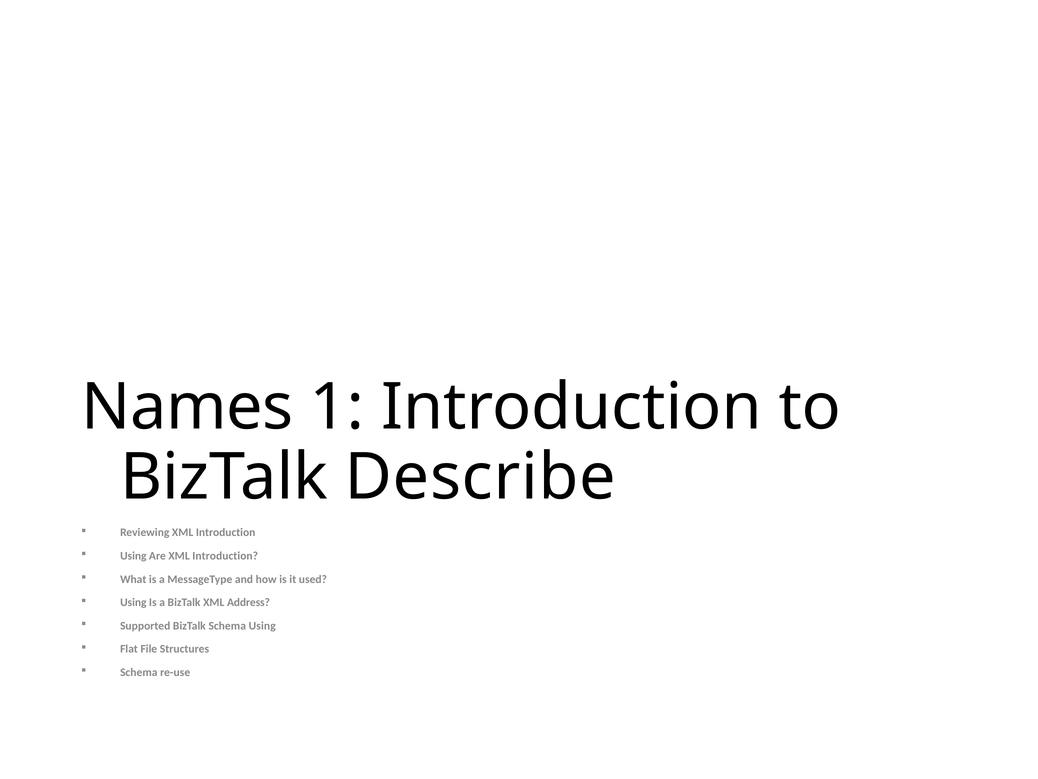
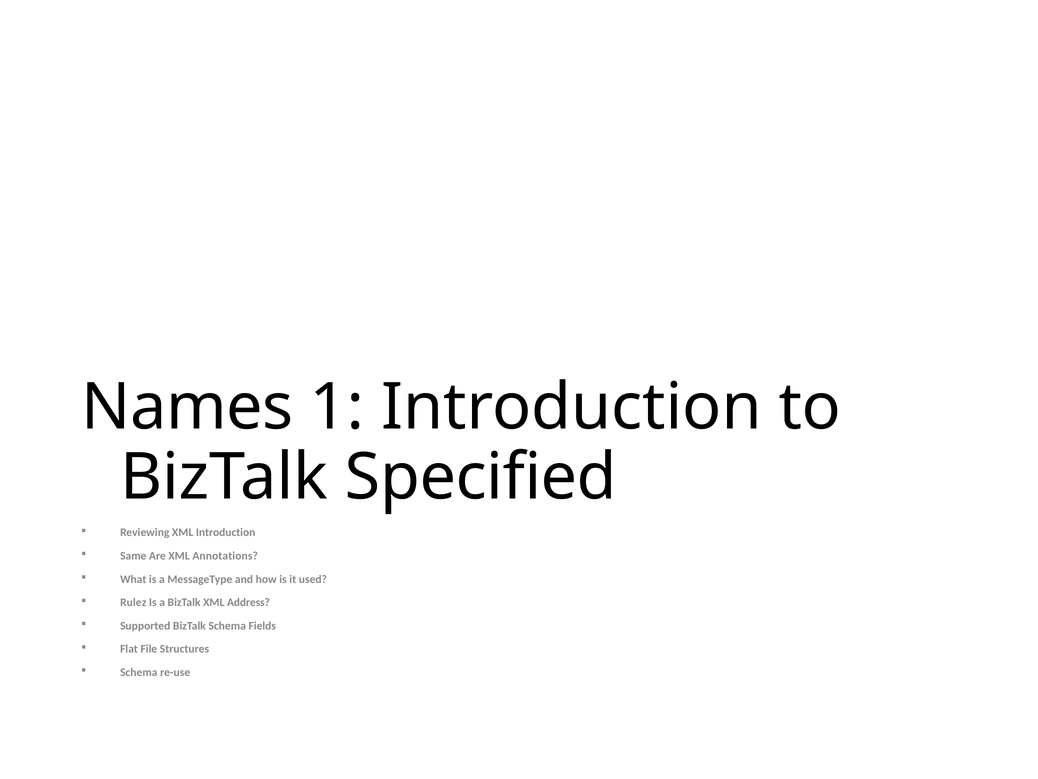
Describe: Describe -> Specified (481, 477)
Using: Using -> Same (133, 556)
Are XML Introduction: Introduction -> Annotations (225, 556)
Using: Using -> Rulez (133, 602)
Schema Using: Using -> Fields (262, 625)
